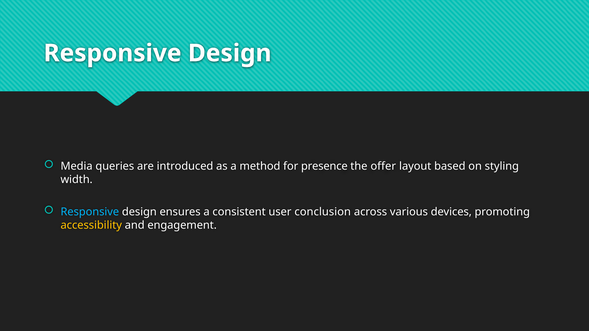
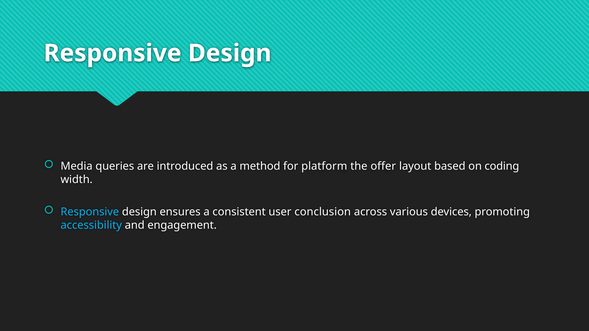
presence: presence -> platform (324, 166)
styling: styling -> coding (502, 166)
accessibility colour: yellow -> light blue (91, 225)
